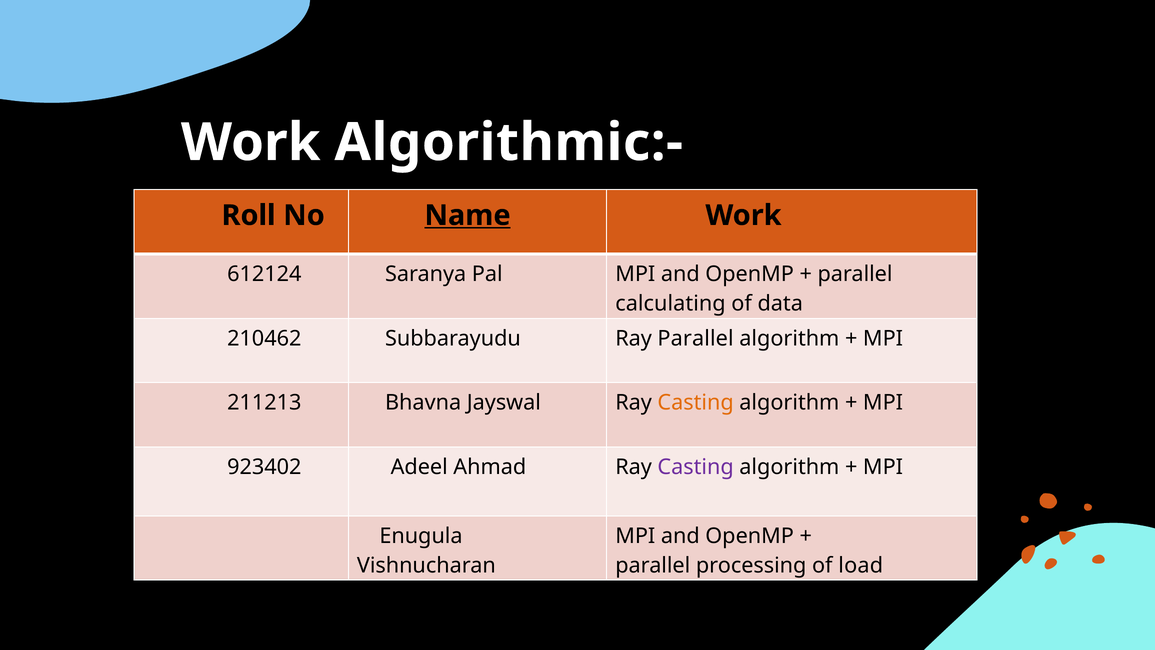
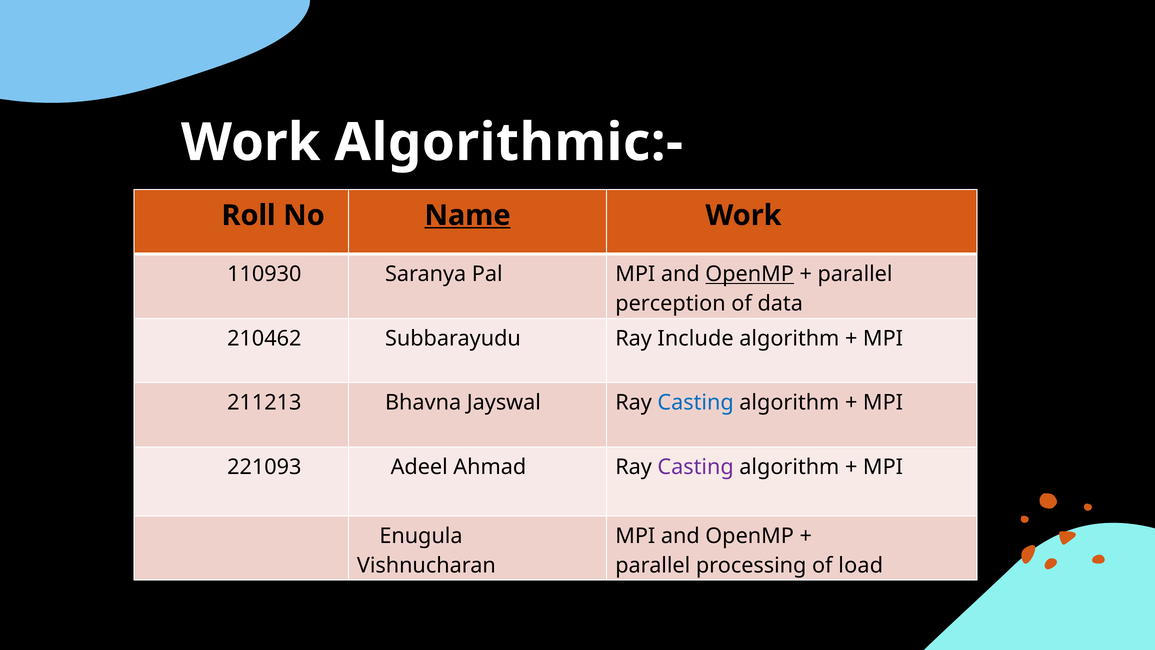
612124: 612124 -> 110930 (264, 274)
OpenMP underline: none -> present (750, 274)
calculating: calculating -> perception (671, 304)
Ray Parallel: Parallel -> Include (696, 338)
Casting colour: orange -> blue (696, 403)
923402: 923402 -> 221093 (264, 467)
